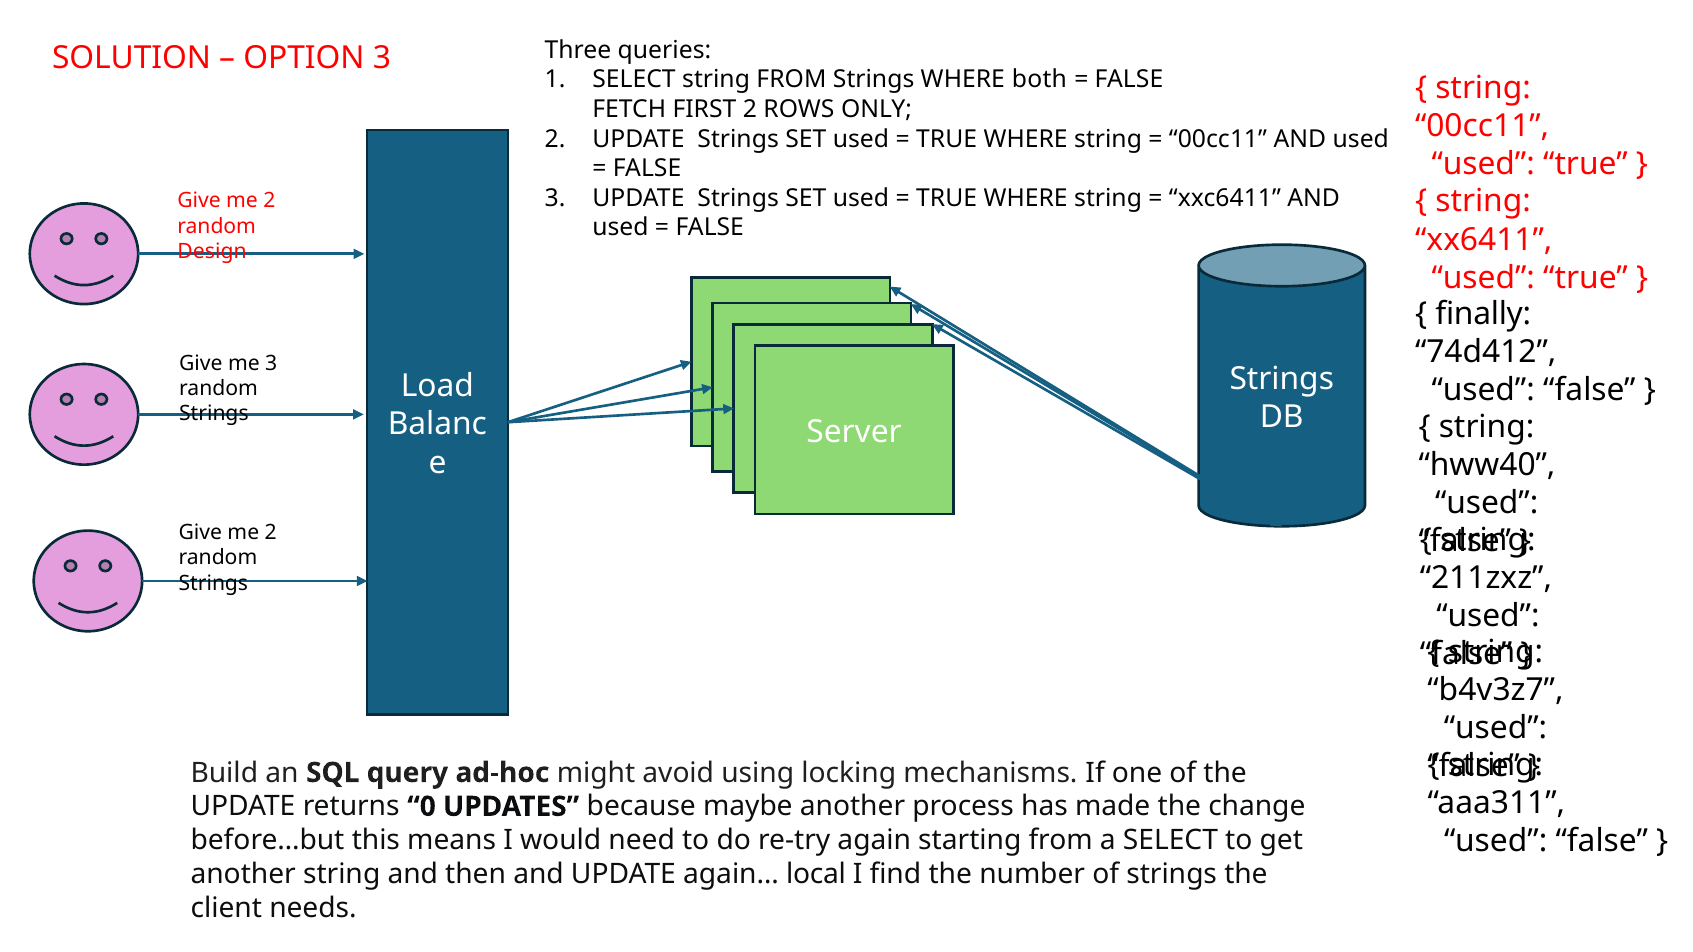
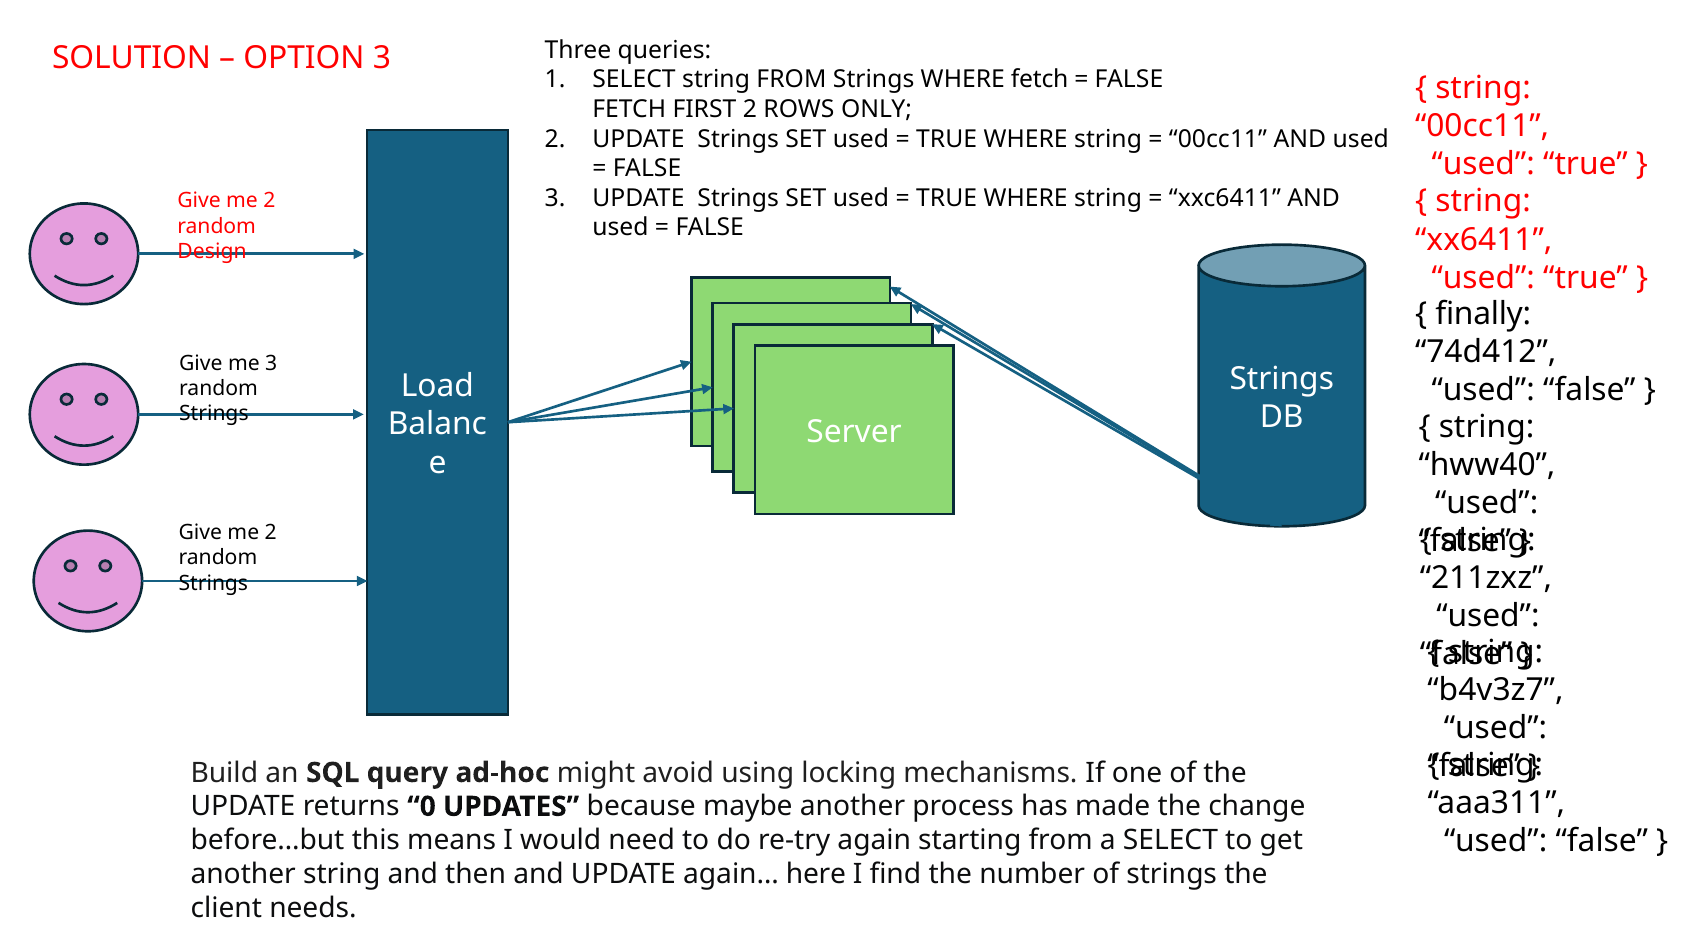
WHERE both: both -> fetch (1040, 80)
local: local -> here (816, 875)
